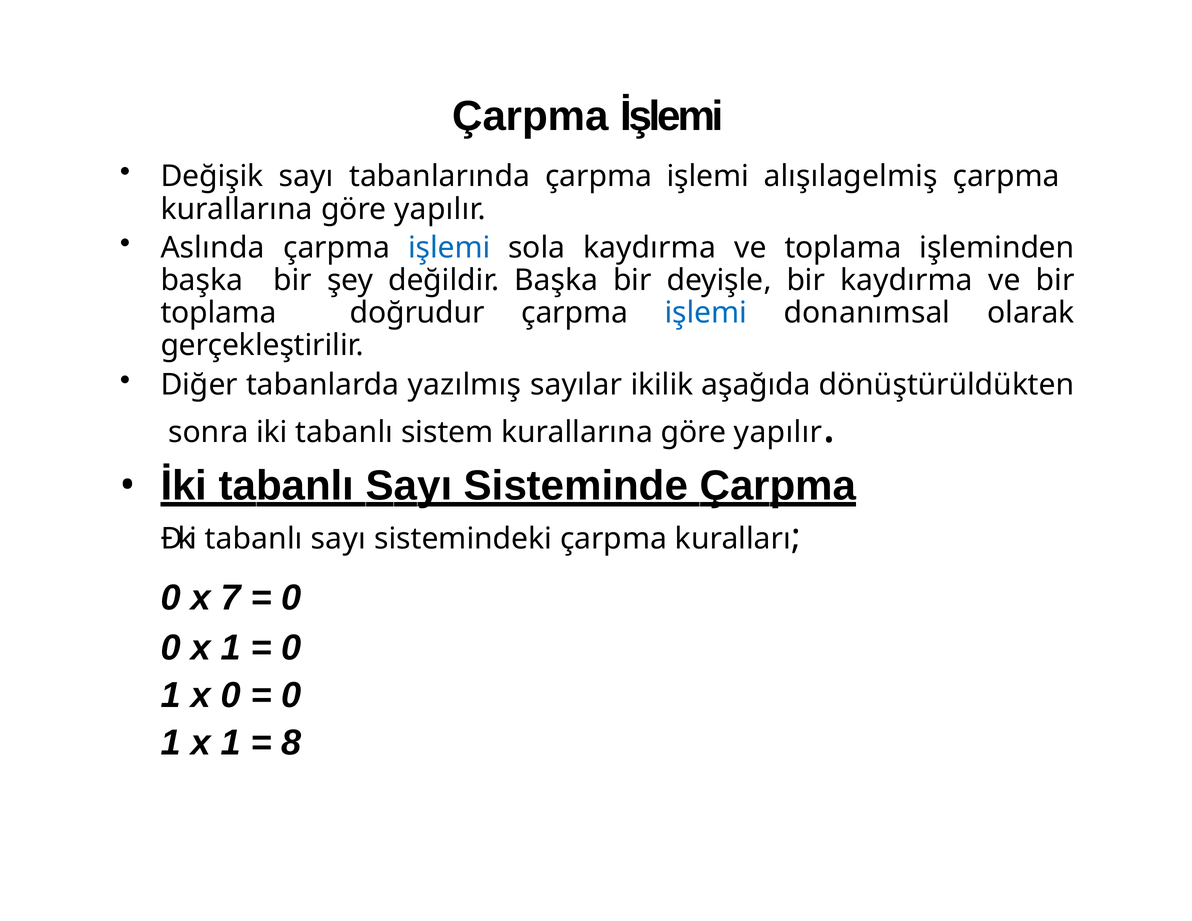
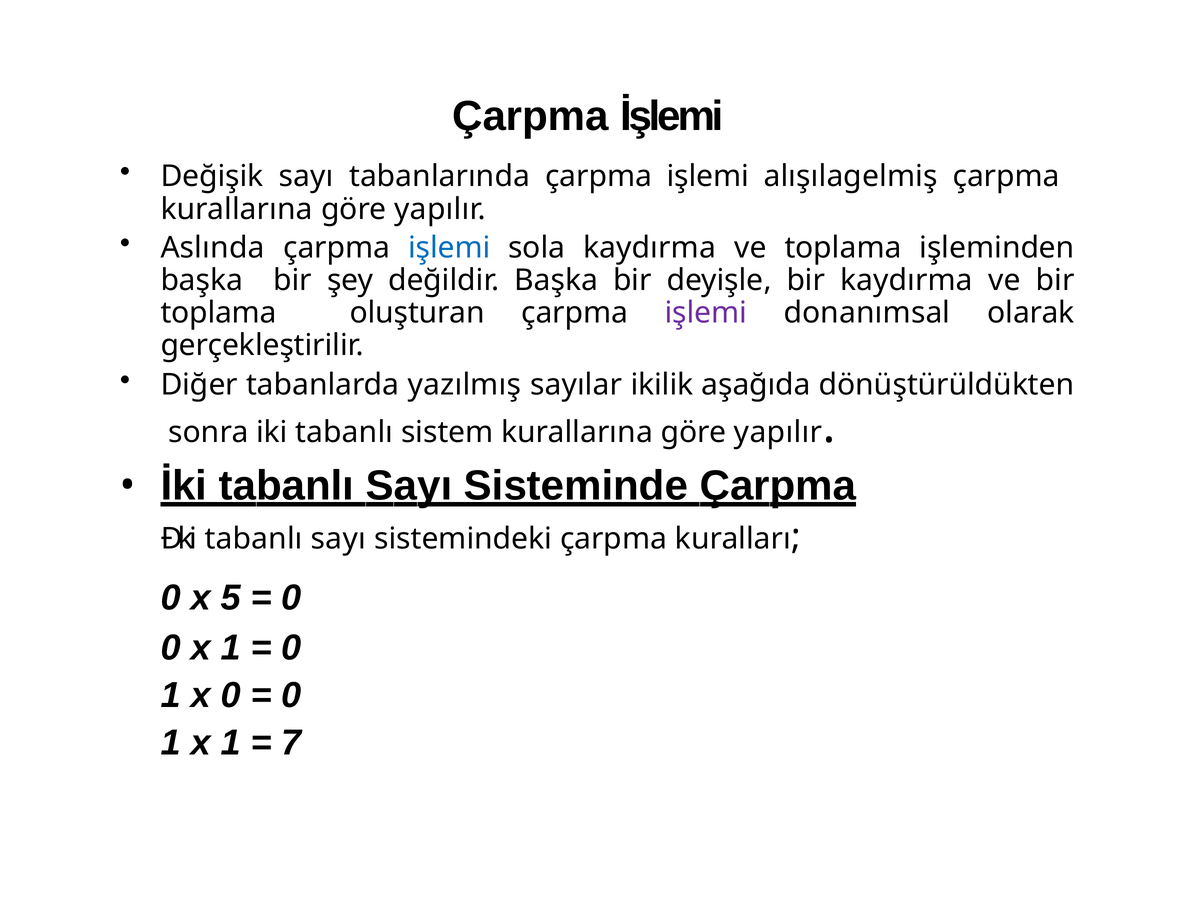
doğrudur: doğrudur -> oluşturan (417, 313)
işlemi colour: blue -> purple (706, 313)
7: 7 -> 5 (231, 598)
8: 8 -> 7 (291, 743)
